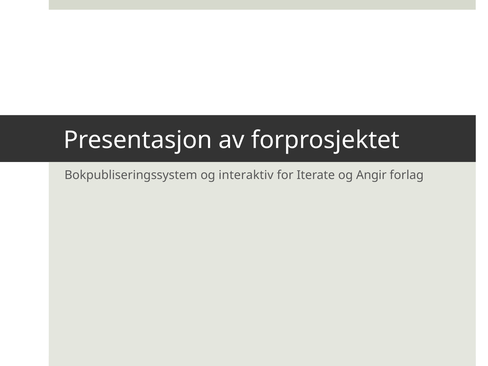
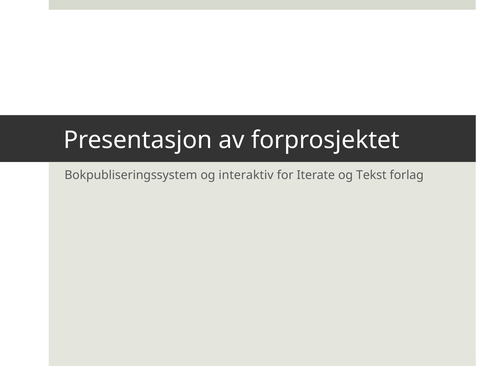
Angir: Angir -> Tekst (371, 175)
